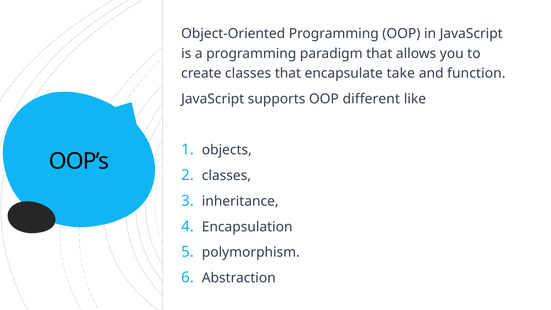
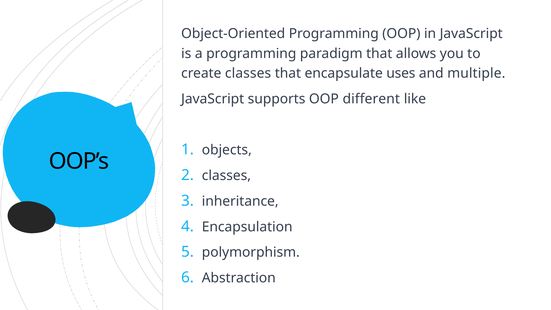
take: take -> uses (401, 73)
function: function -> multiple (476, 73)
